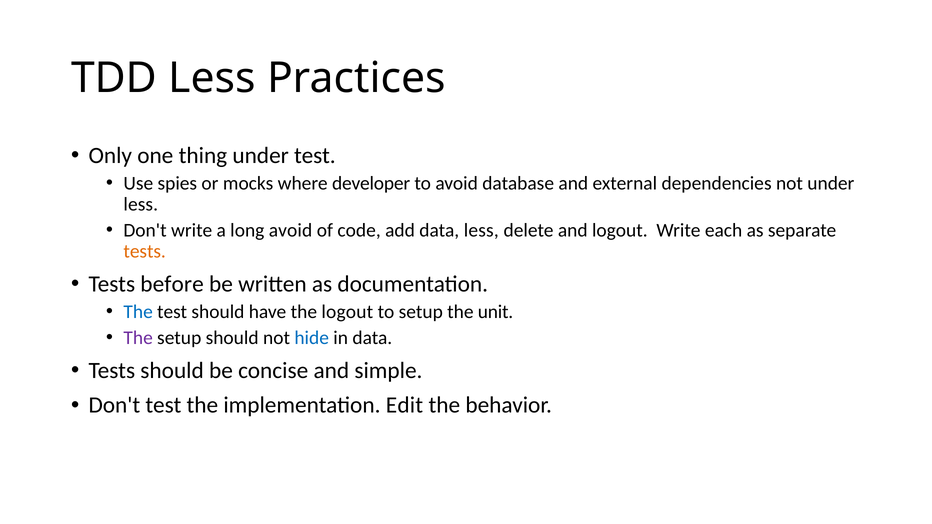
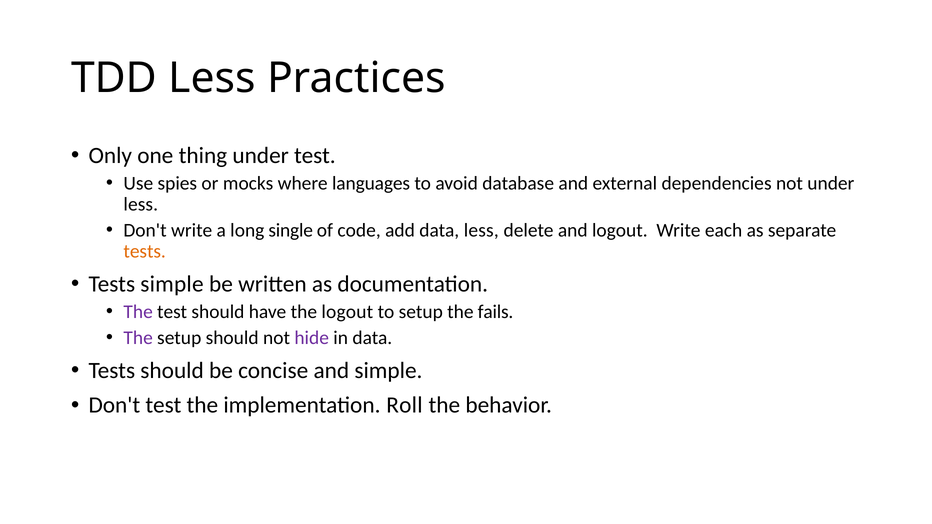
developer: developer -> languages (371, 183)
long avoid: avoid -> single (291, 230)
Tests before: before -> simple (172, 284)
The colour: blue -> purple (138, 312)
unit: unit -> fails (495, 312)
hide colour: blue -> purple (312, 338)
Edit: Edit -> Roll (404, 405)
